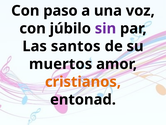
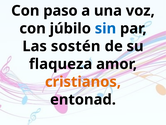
sin colour: purple -> blue (105, 28)
santos: santos -> sostén (76, 46)
muertos: muertos -> flaqueza (61, 64)
